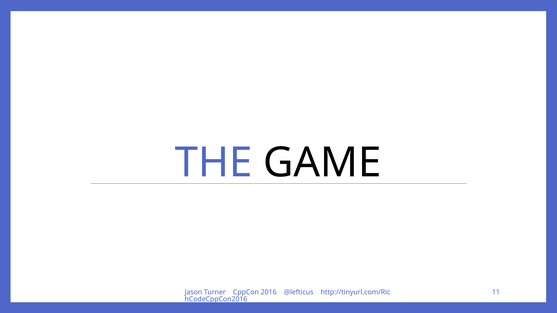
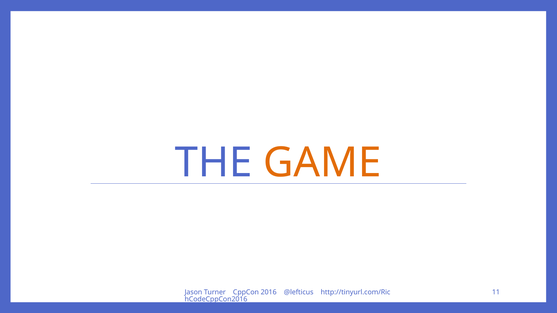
GAME colour: black -> orange (322, 163)
